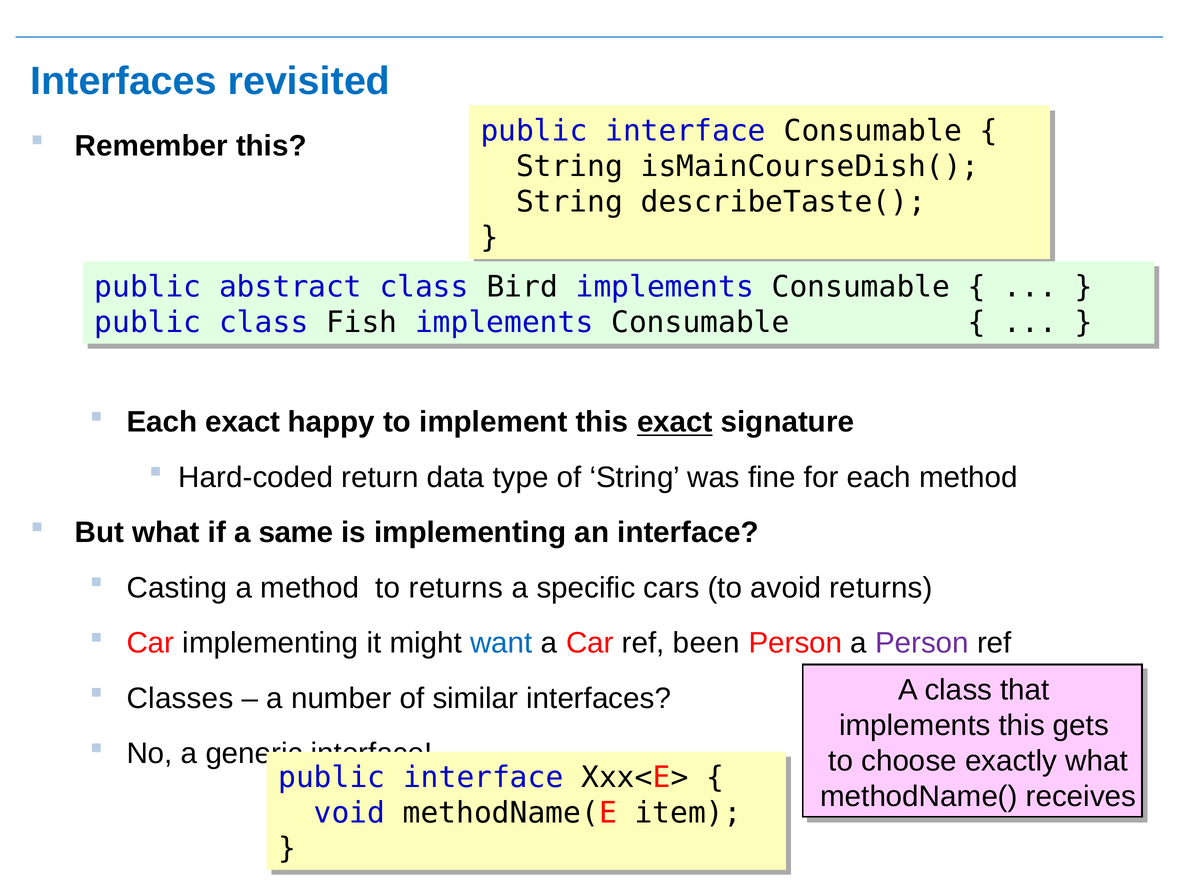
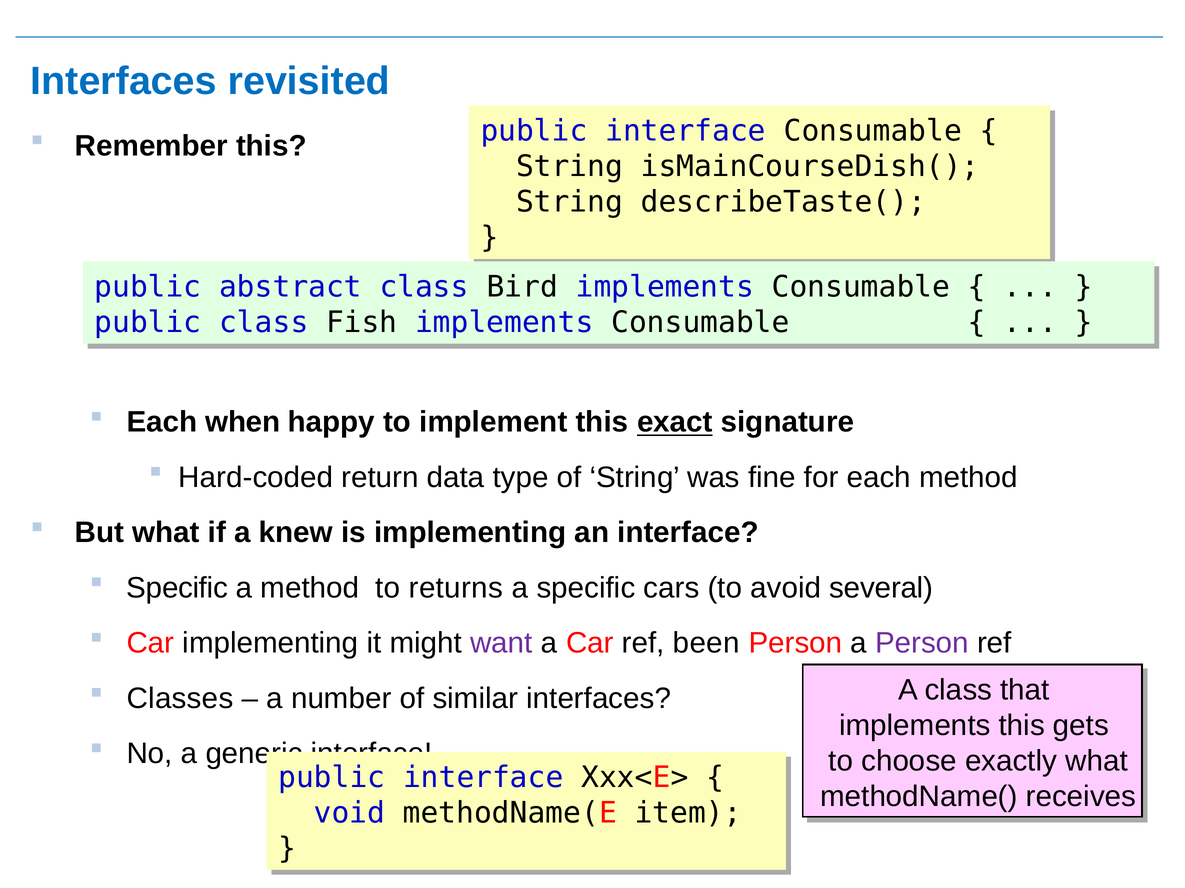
Each exact: exact -> when (243, 423)
same: same -> knew (296, 533)
Casting: Casting -> Specific (177, 588)
avoid returns: returns -> several (881, 588)
want colour: blue -> purple (501, 644)
